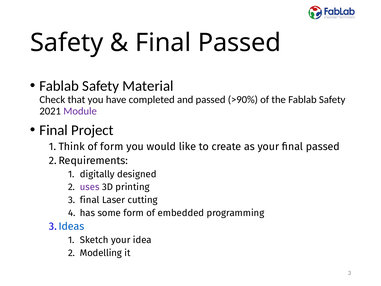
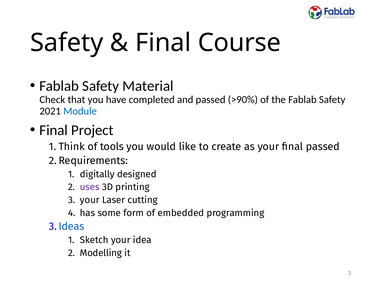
Passed: Passed -> Course (239, 43)
Module colour: purple -> blue (80, 111)
of form: form -> tools (112, 146)
3 final: final -> your (90, 200)
